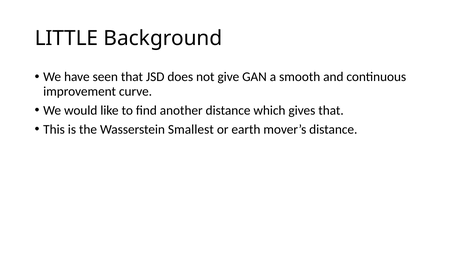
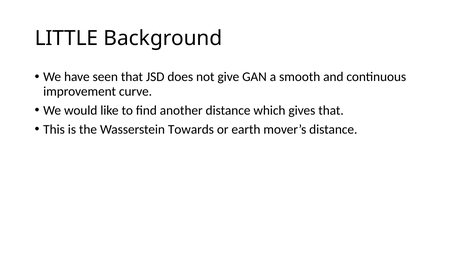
Smallest: Smallest -> Towards (191, 129)
